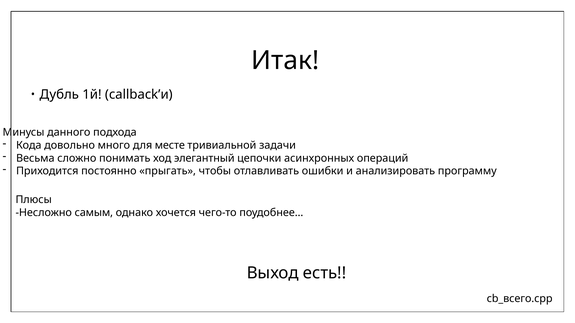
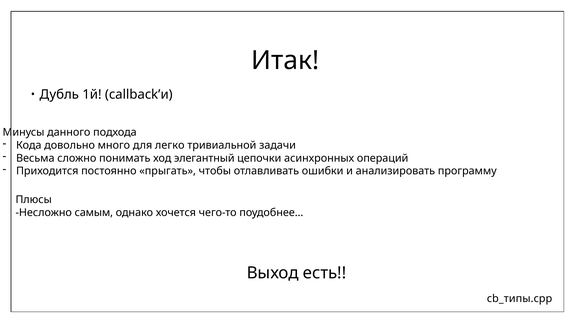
месте: месте -> легко (170, 145)
cb_всего.cpp: cb_всего.cpp -> cb_типы.cpp (520, 299)
